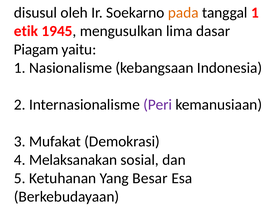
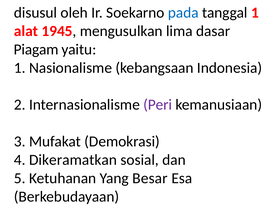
pada colour: orange -> blue (183, 13)
etik: etik -> alat (26, 31)
Melaksanakan: Melaksanakan -> Dikeramatkan (73, 160)
